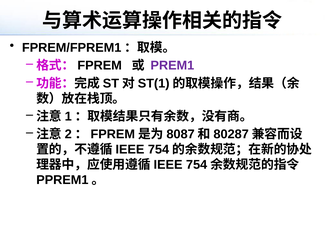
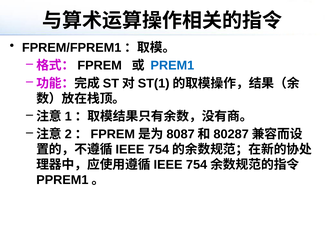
PREM1 colour: purple -> blue (172, 66)
